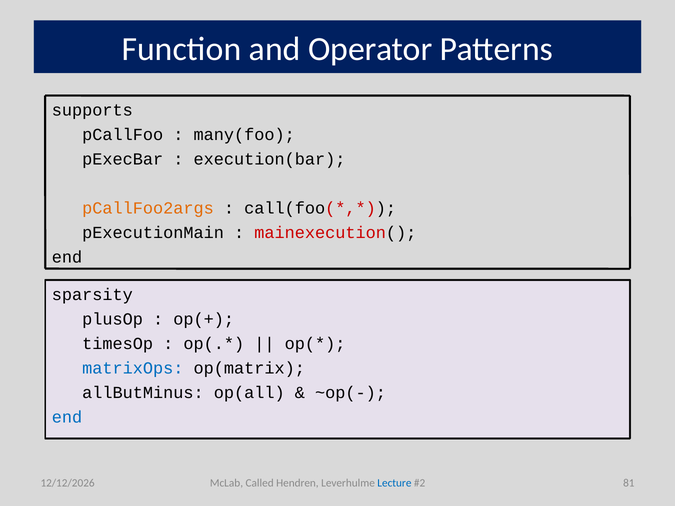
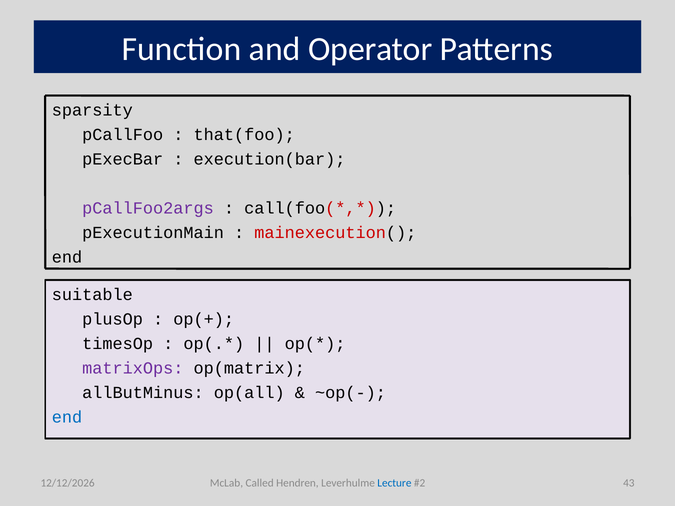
supports: supports -> sparsity (92, 110)
many(foo: many(foo -> that(foo (244, 135)
pCallFoo2args colour: orange -> purple (148, 208)
sparsity: sparsity -> suitable (92, 295)
matrixOps colour: blue -> purple (133, 368)
81: 81 -> 43 (629, 483)
